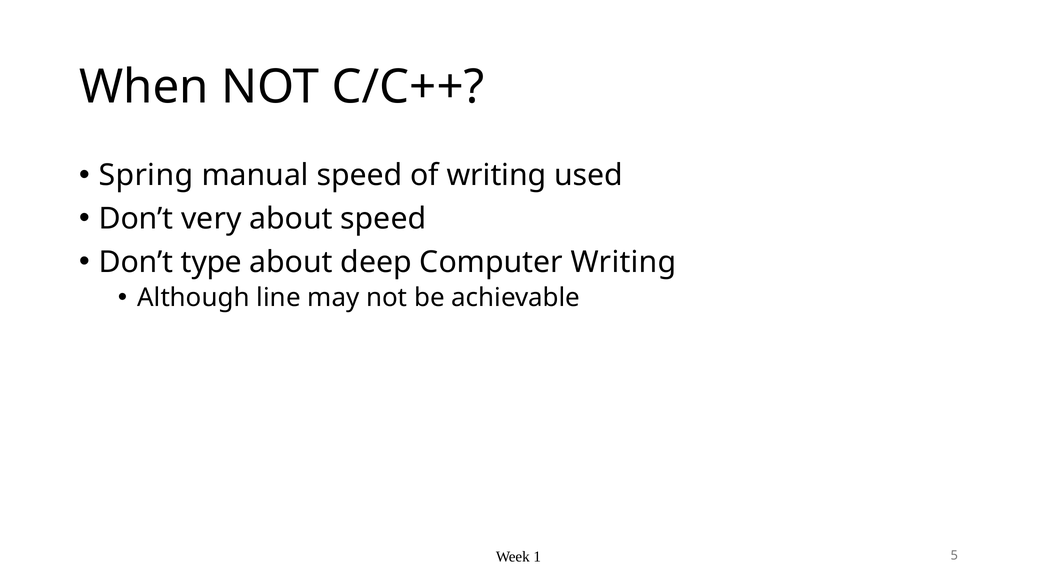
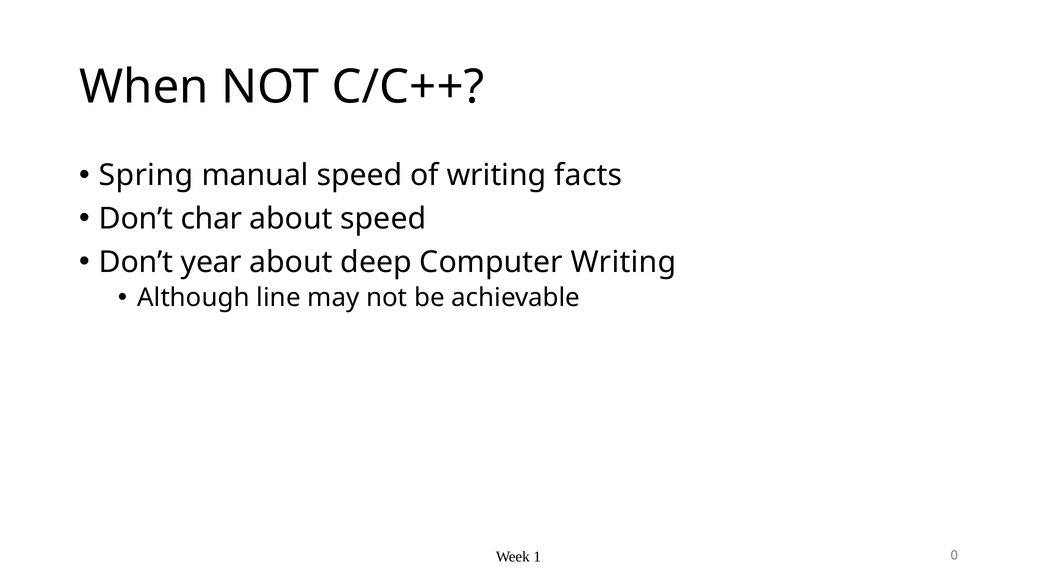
used: used -> facts (588, 175)
very: very -> char (211, 219)
type: type -> year (211, 262)
5: 5 -> 0 (954, 556)
